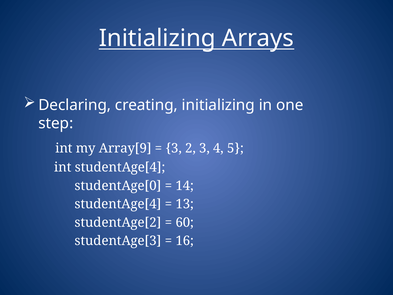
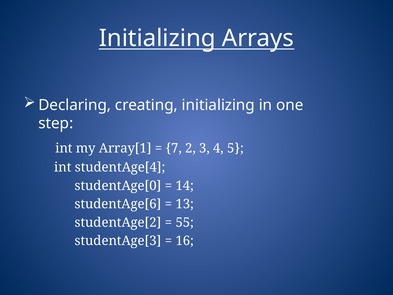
Array[9: Array[9 -> Array[1 (125, 148)
3: 3 -> 7 (174, 148)
studentAge[4: studentAge[4 -> studentAge[6 (118, 204)
60: 60 -> 55 (185, 222)
